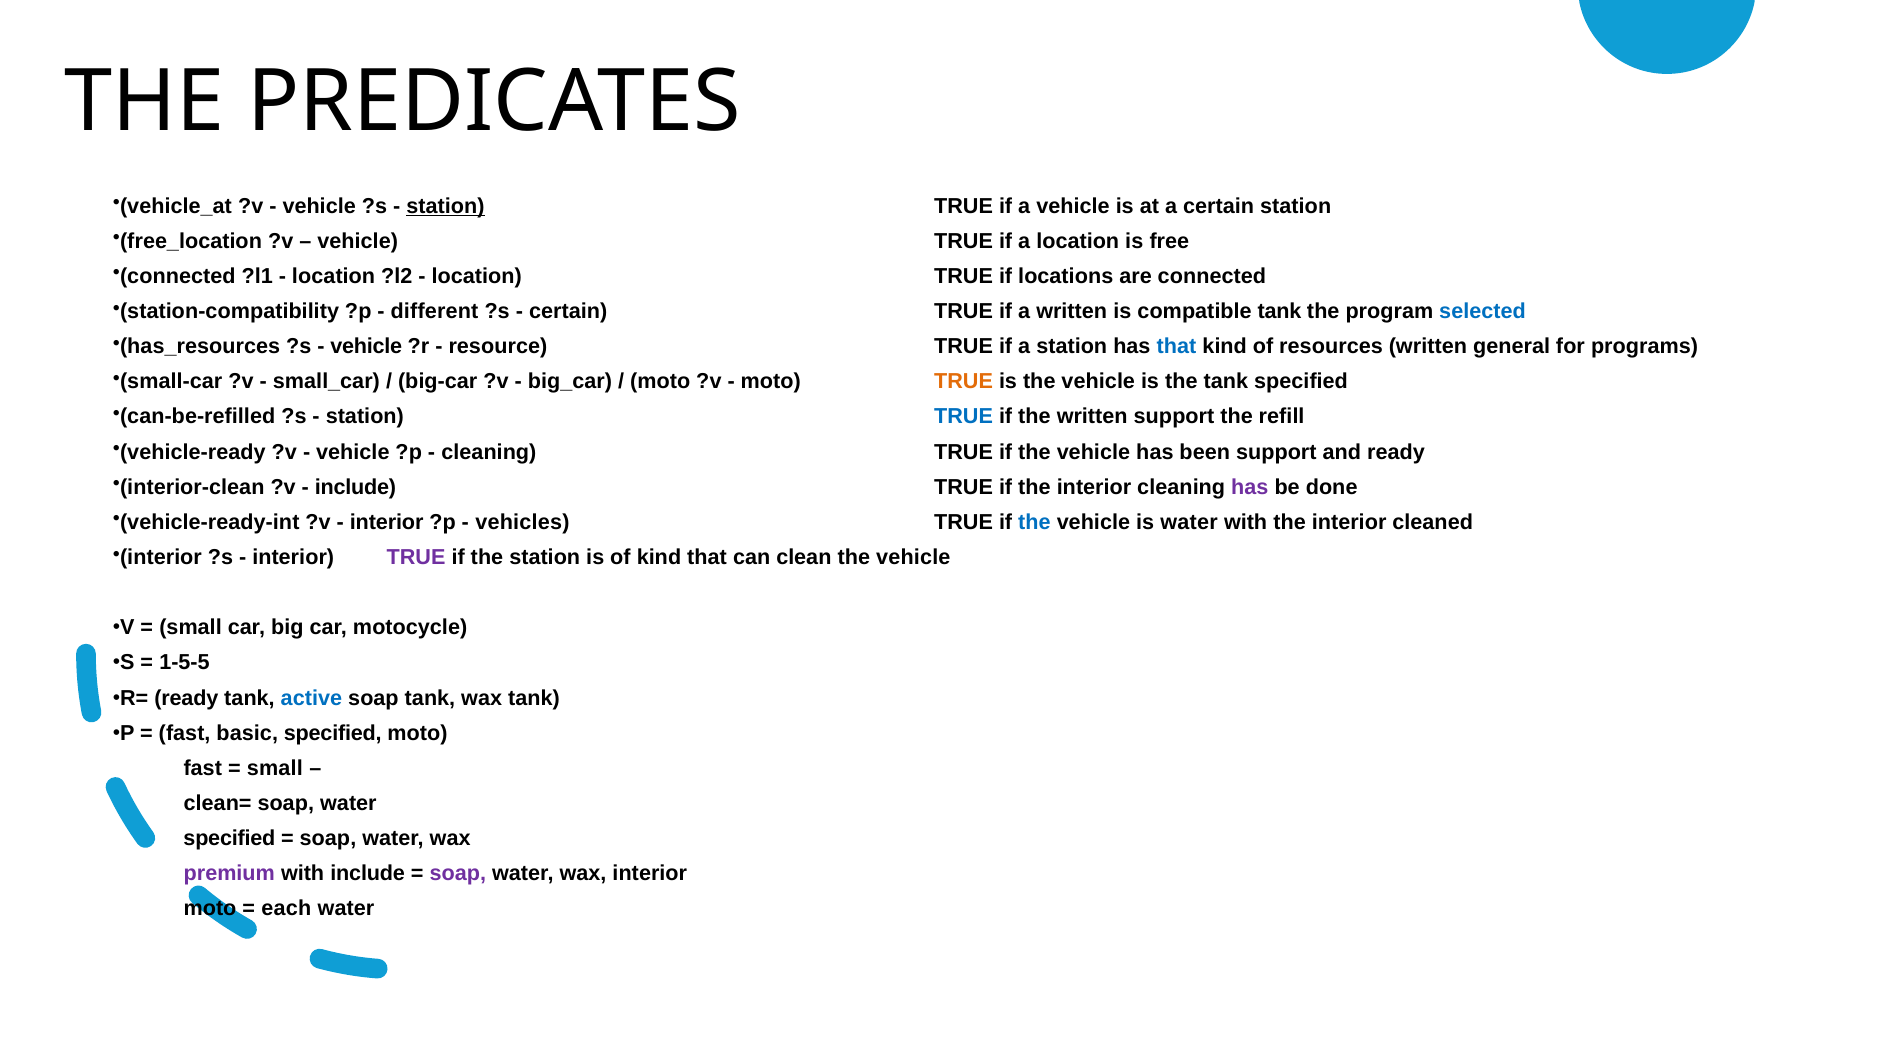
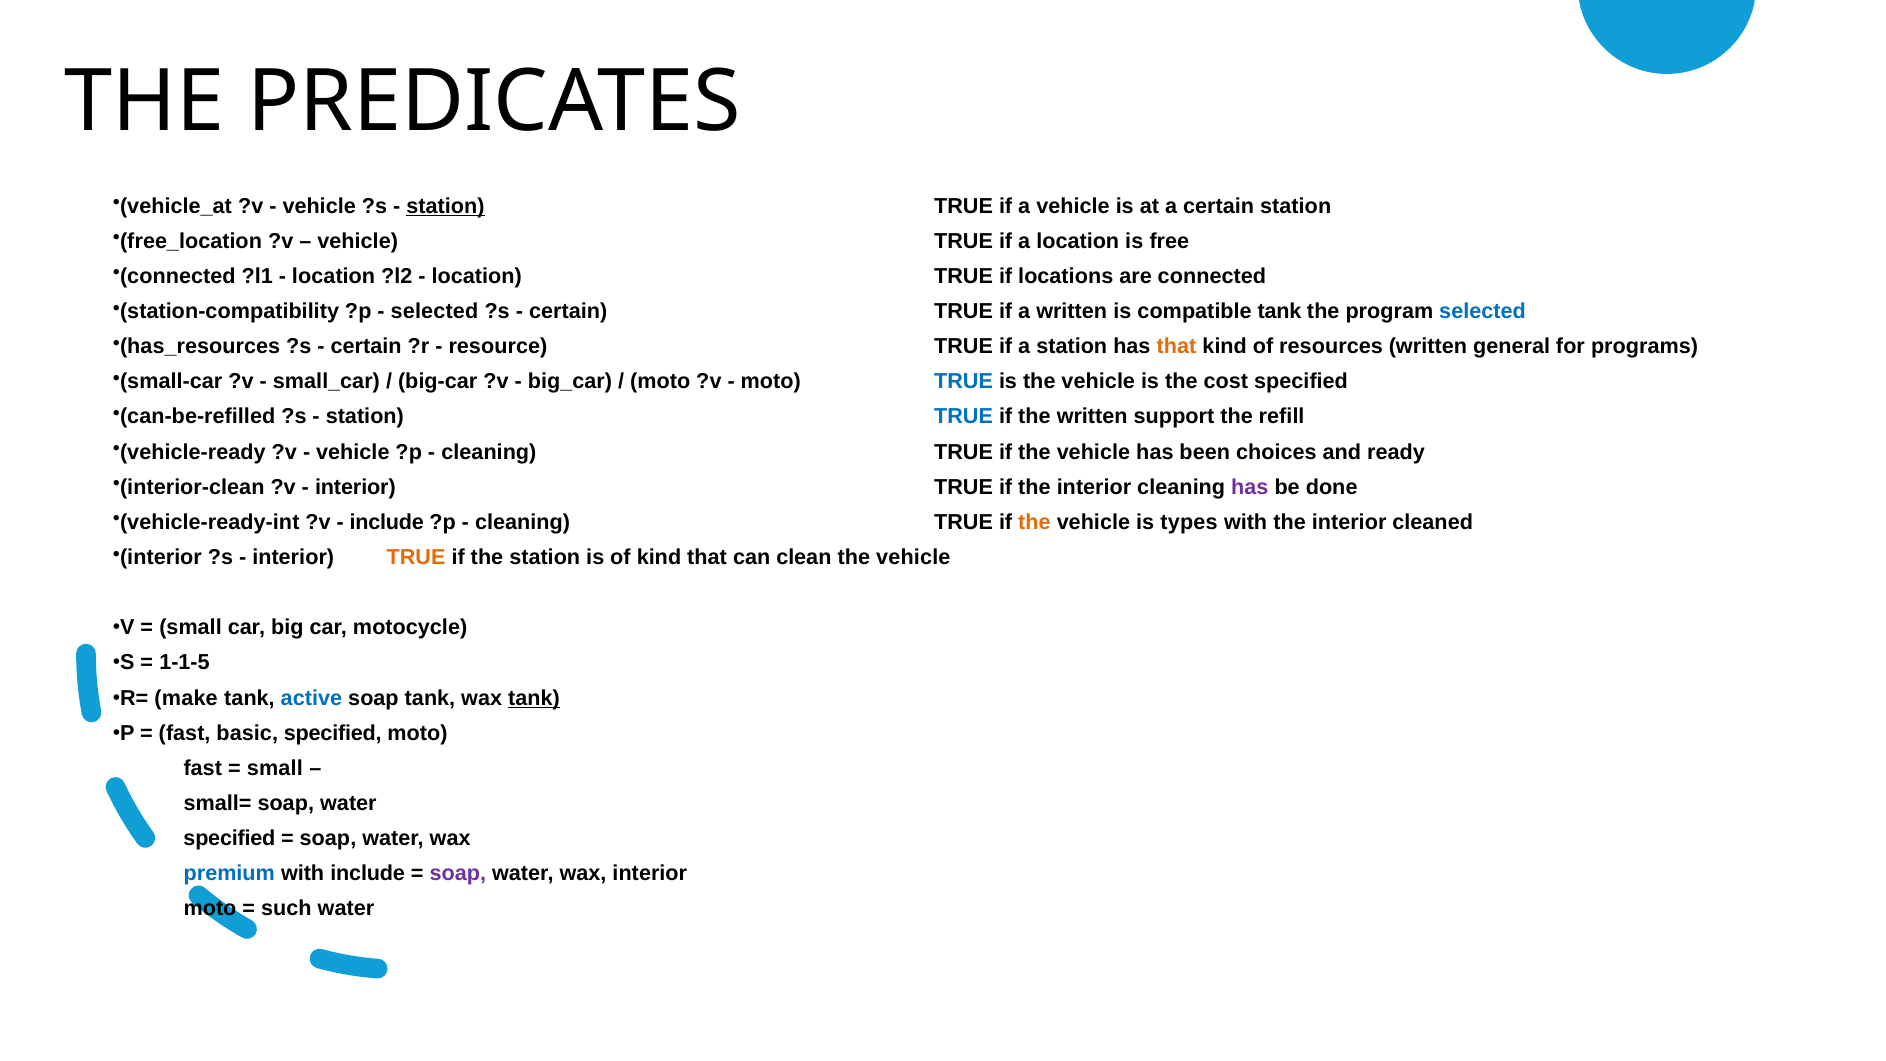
different: different -> selected (434, 311)
vehicle: vehicle -> certain (366, 346)
that colour: blue -> orange (1176, 346)
TRUE colour: orange -> blue (964, 382)
the tank: tank -> cost (1226, 382)
been support: support -> choices (1276, 452)
include: include -> interior (355, 487)
interior: interior -> include (387, 522)
vehicles: vehicles -> cleaning (522, 522)
the colour: blue -> orange (1034, 522)
is water: water -> types (1189, 522)
TRUE colour: purple -> orange (416, 557)
1-5-5: 1-5-5 -> 1-1-5 (184, 663)
R= ready: ready -> make (186, 698)
tank underline: none -> present (534, 698)
clean=: clean= -> small= (218, 803)
premium colour: purple -> blue (229, 874)
each: each -> such (286, 909)
